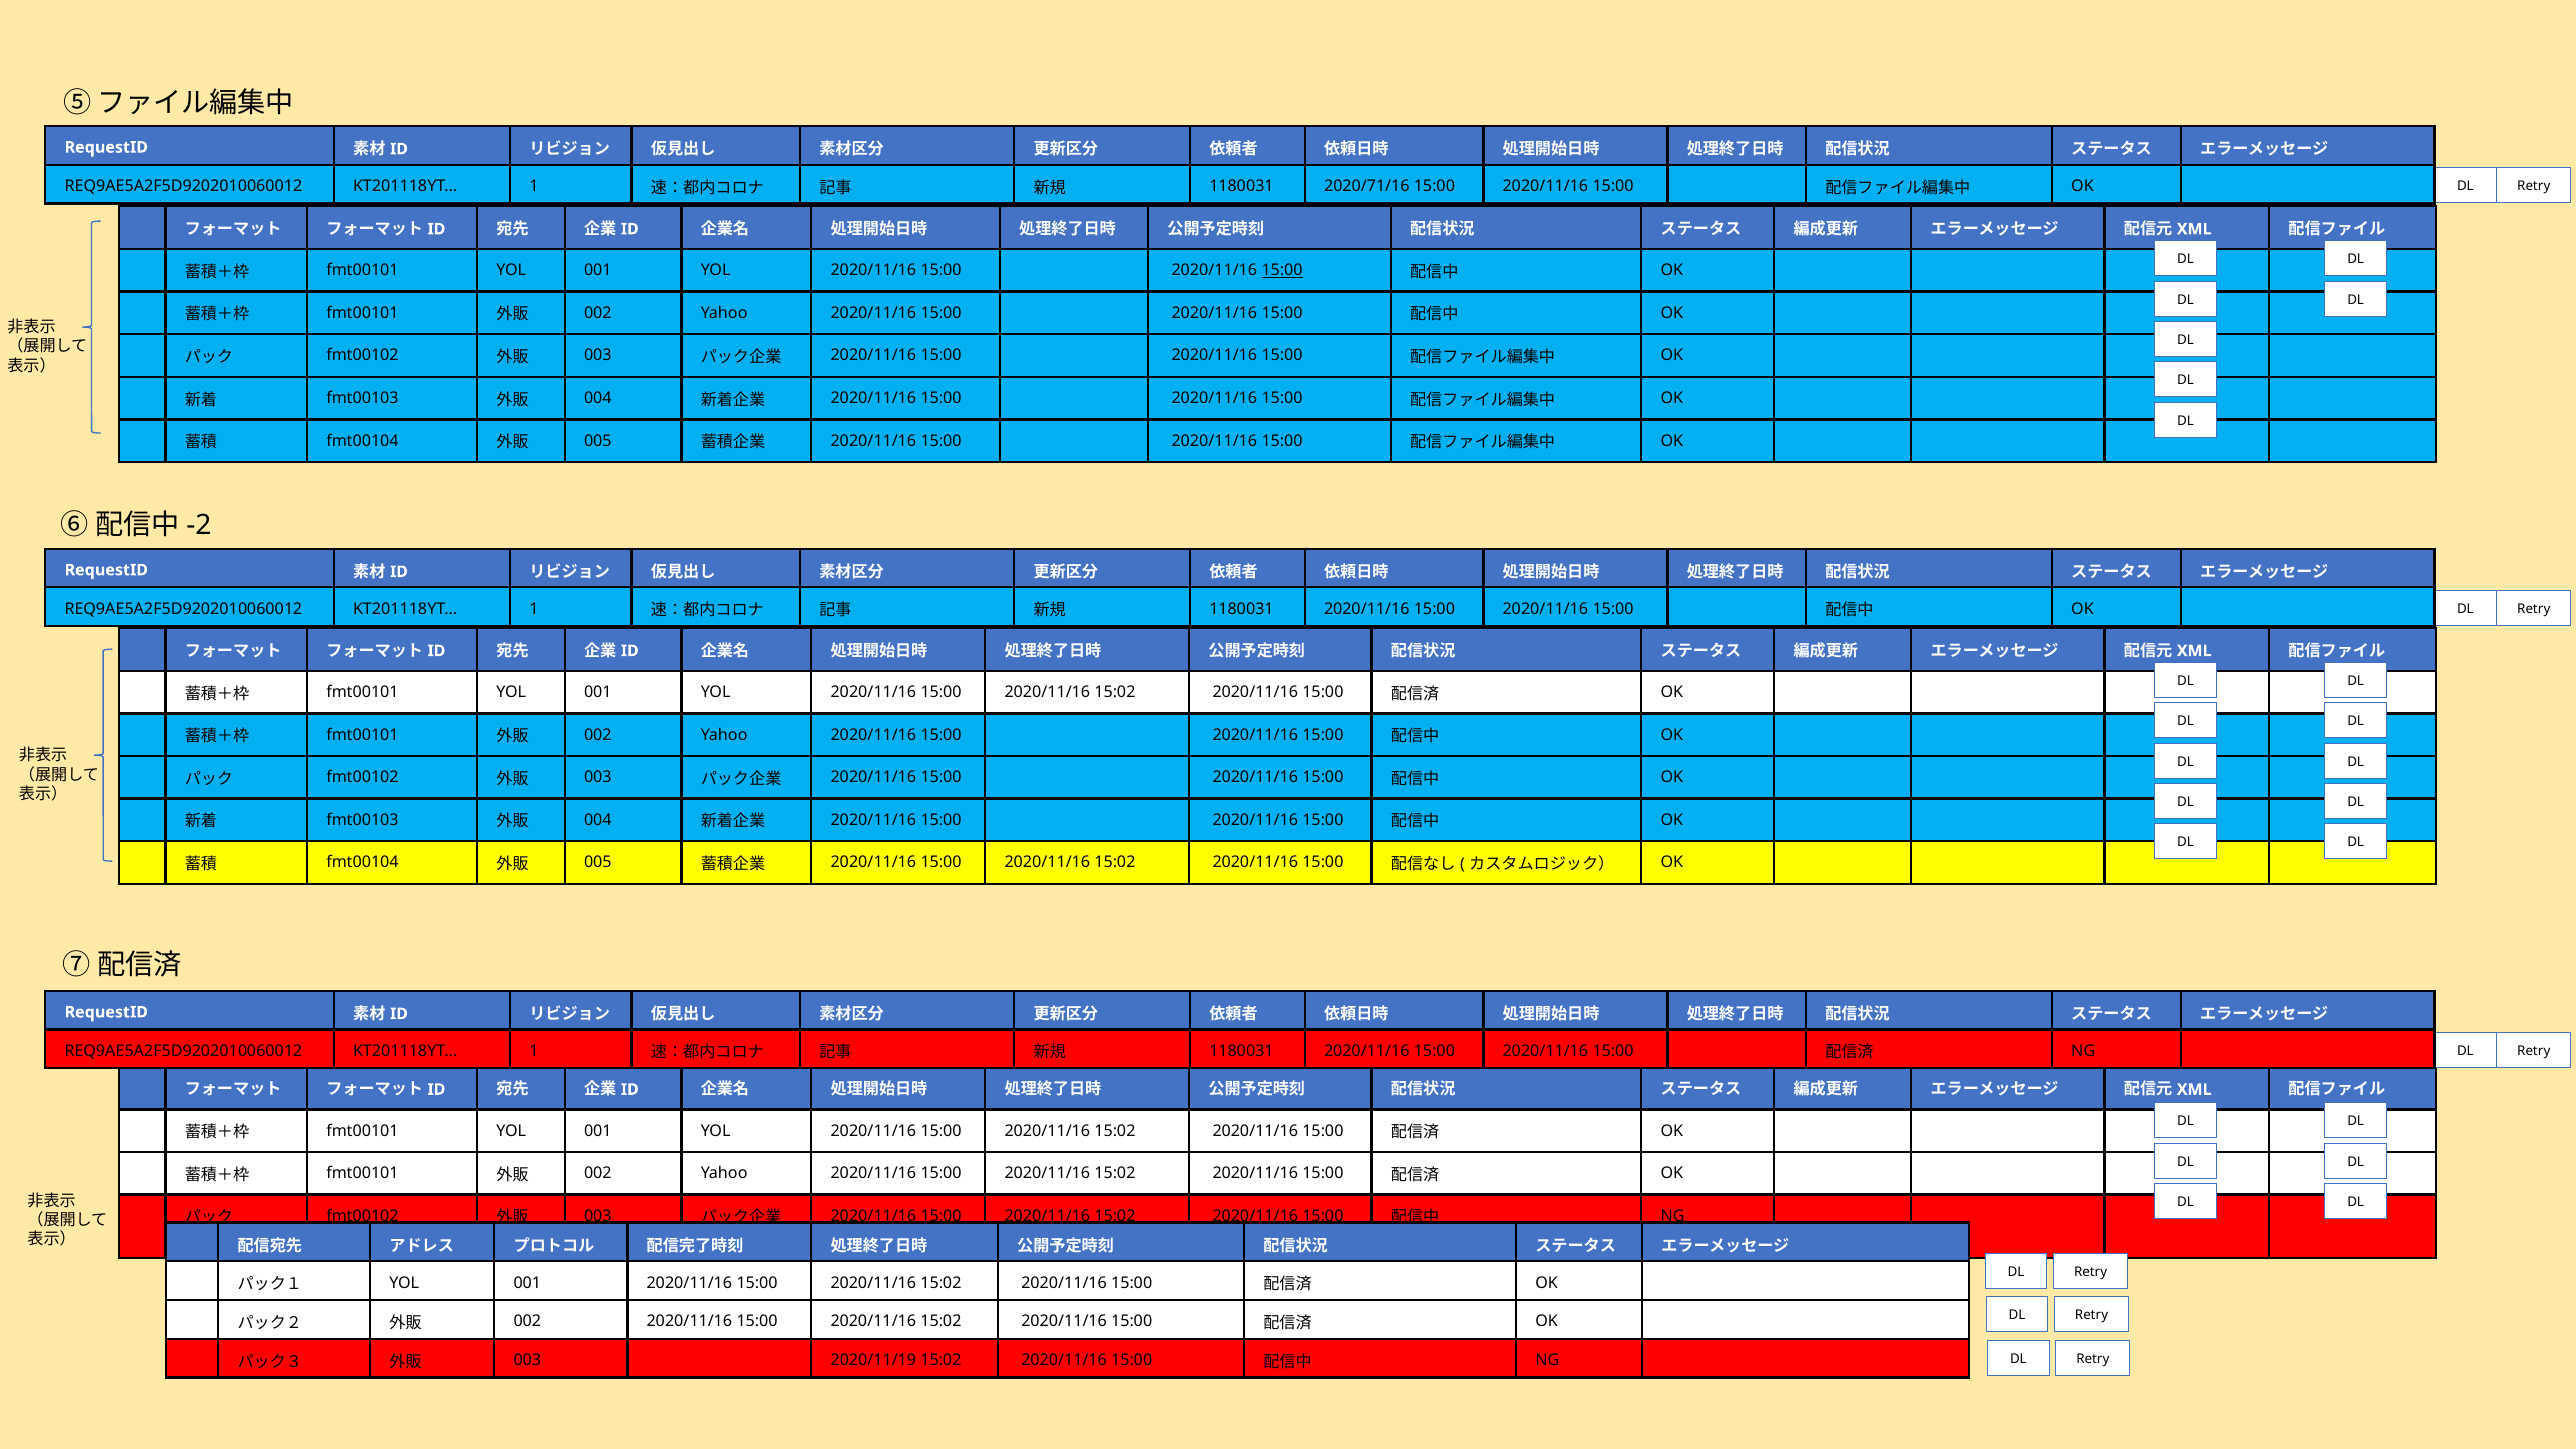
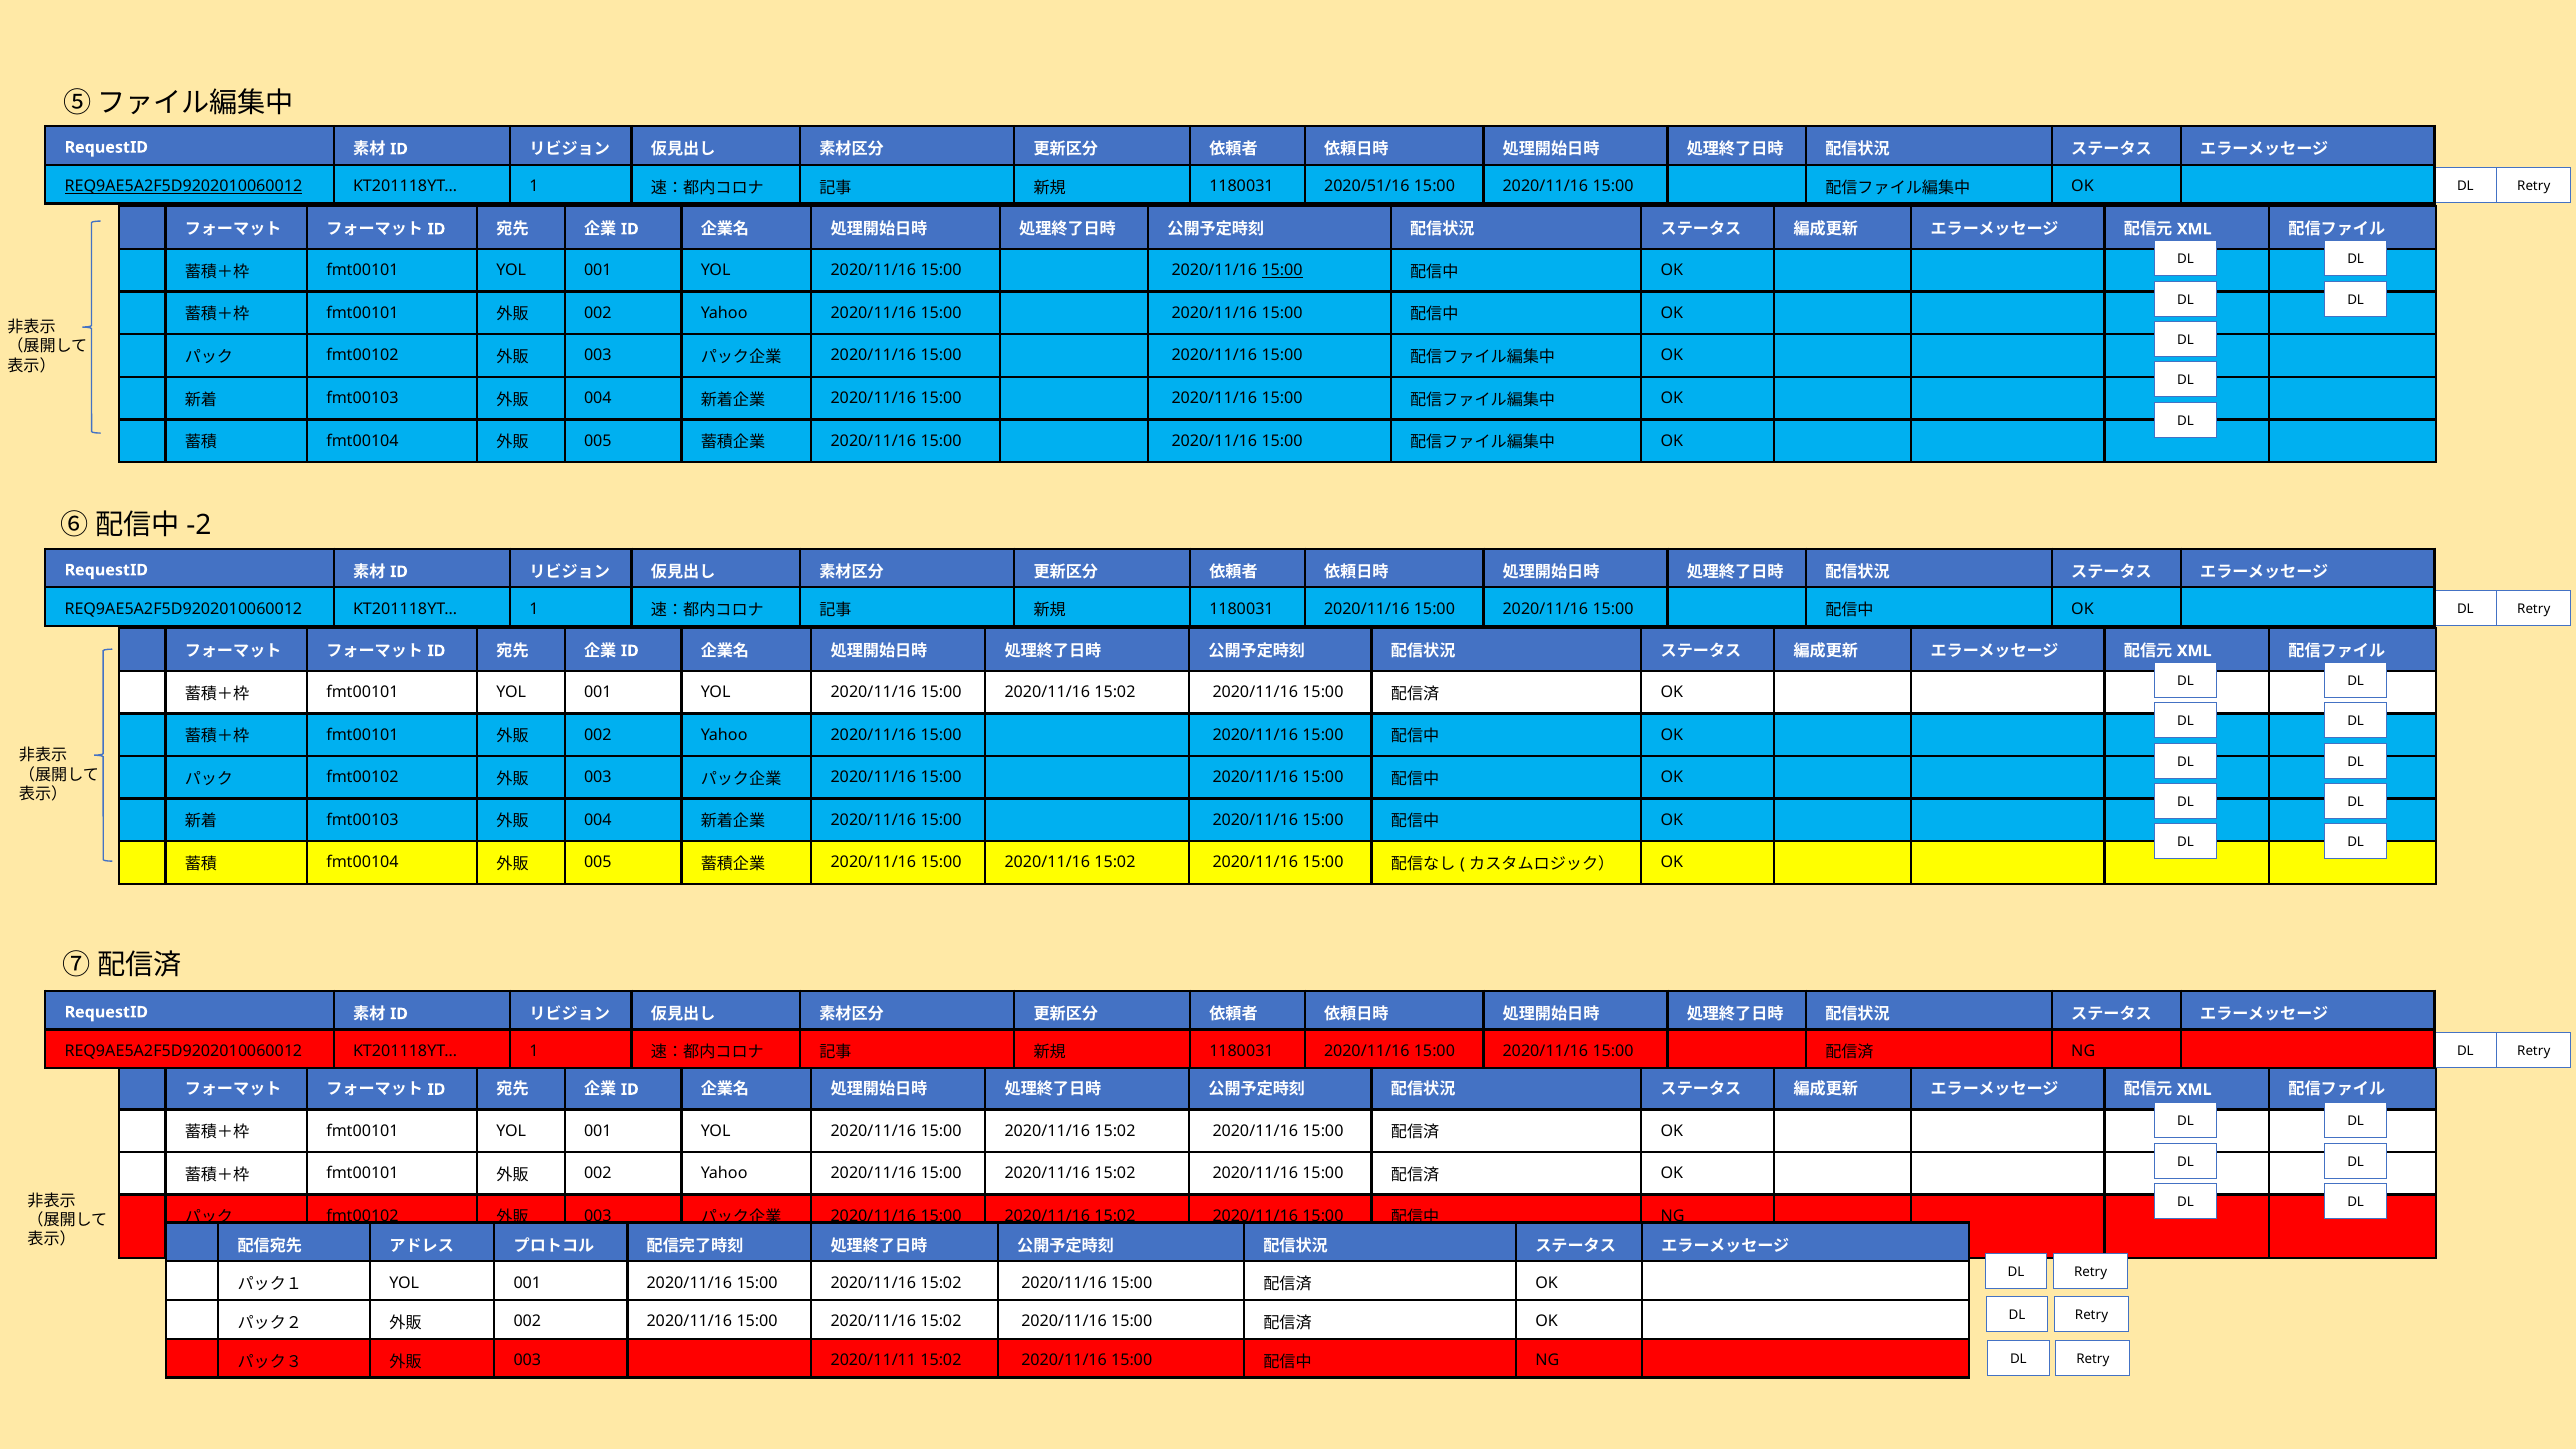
REQ9AE5A2F5D9202010060012 underline: none -> present (183, 186)
2020/71/16: 2020/71/16 -> 2020/51/16 (1367, 186)
2020/11/19: 2020/11/19 -> 2020/11/11 (873, 1360)
